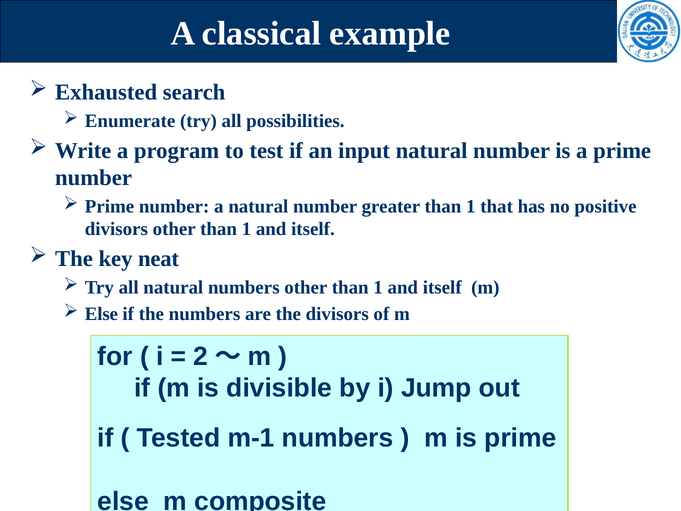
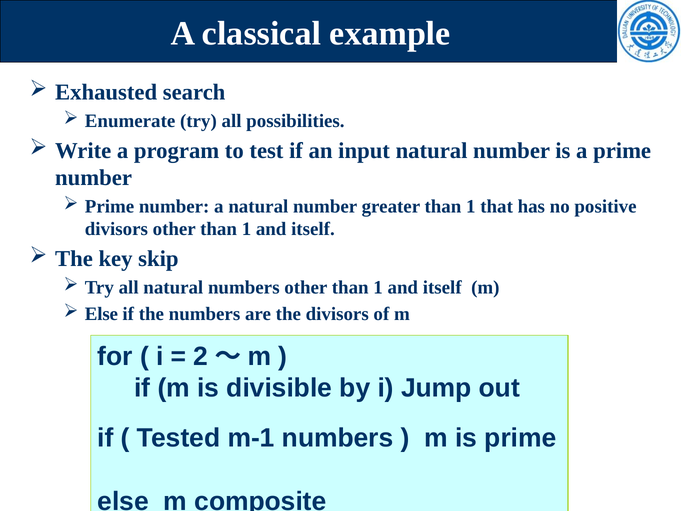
neat: neat -> skip (158, 259)
